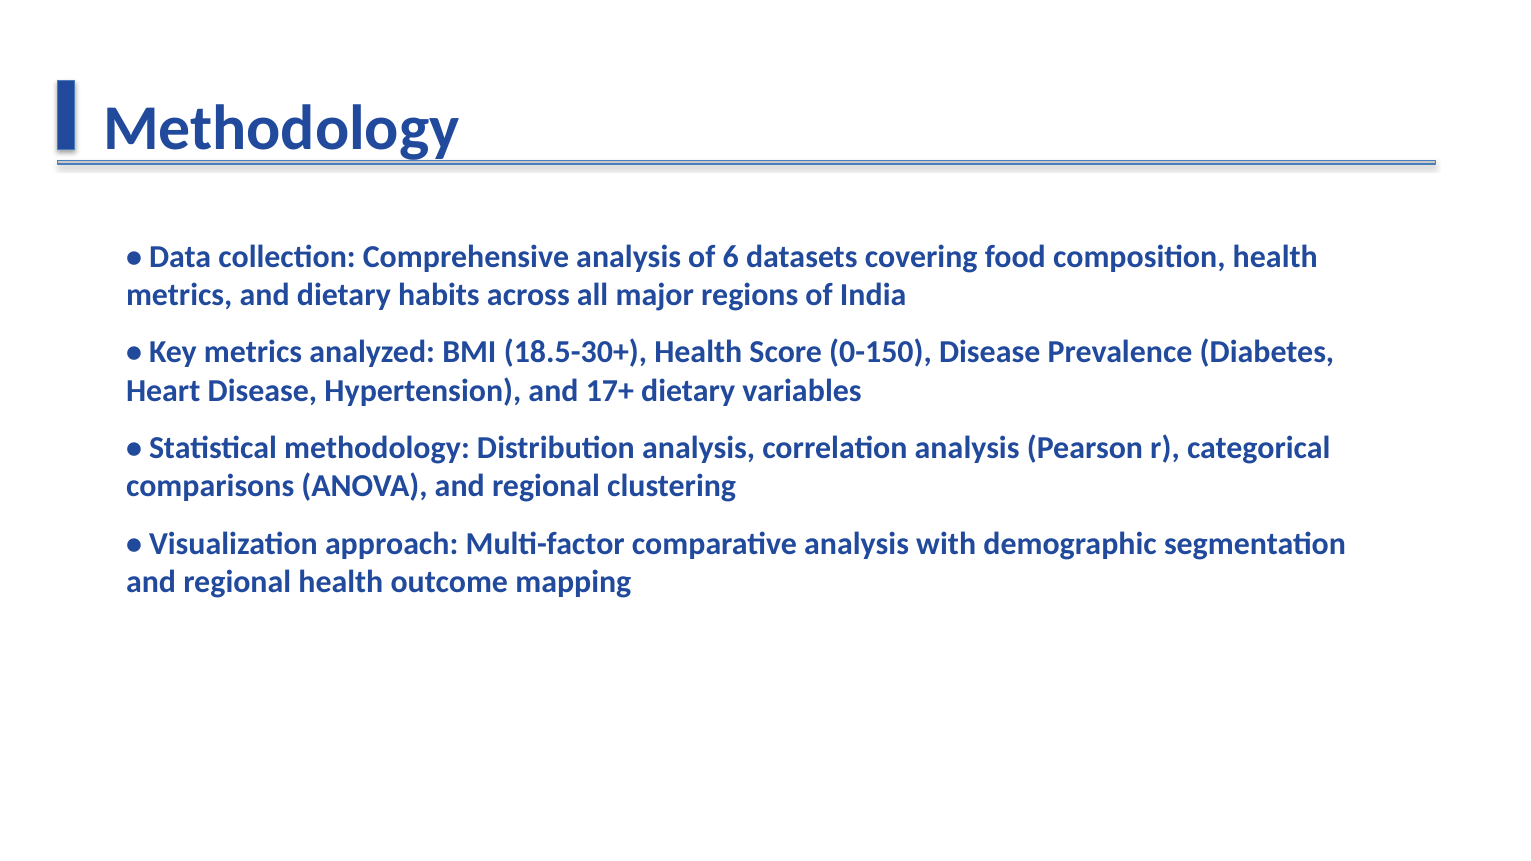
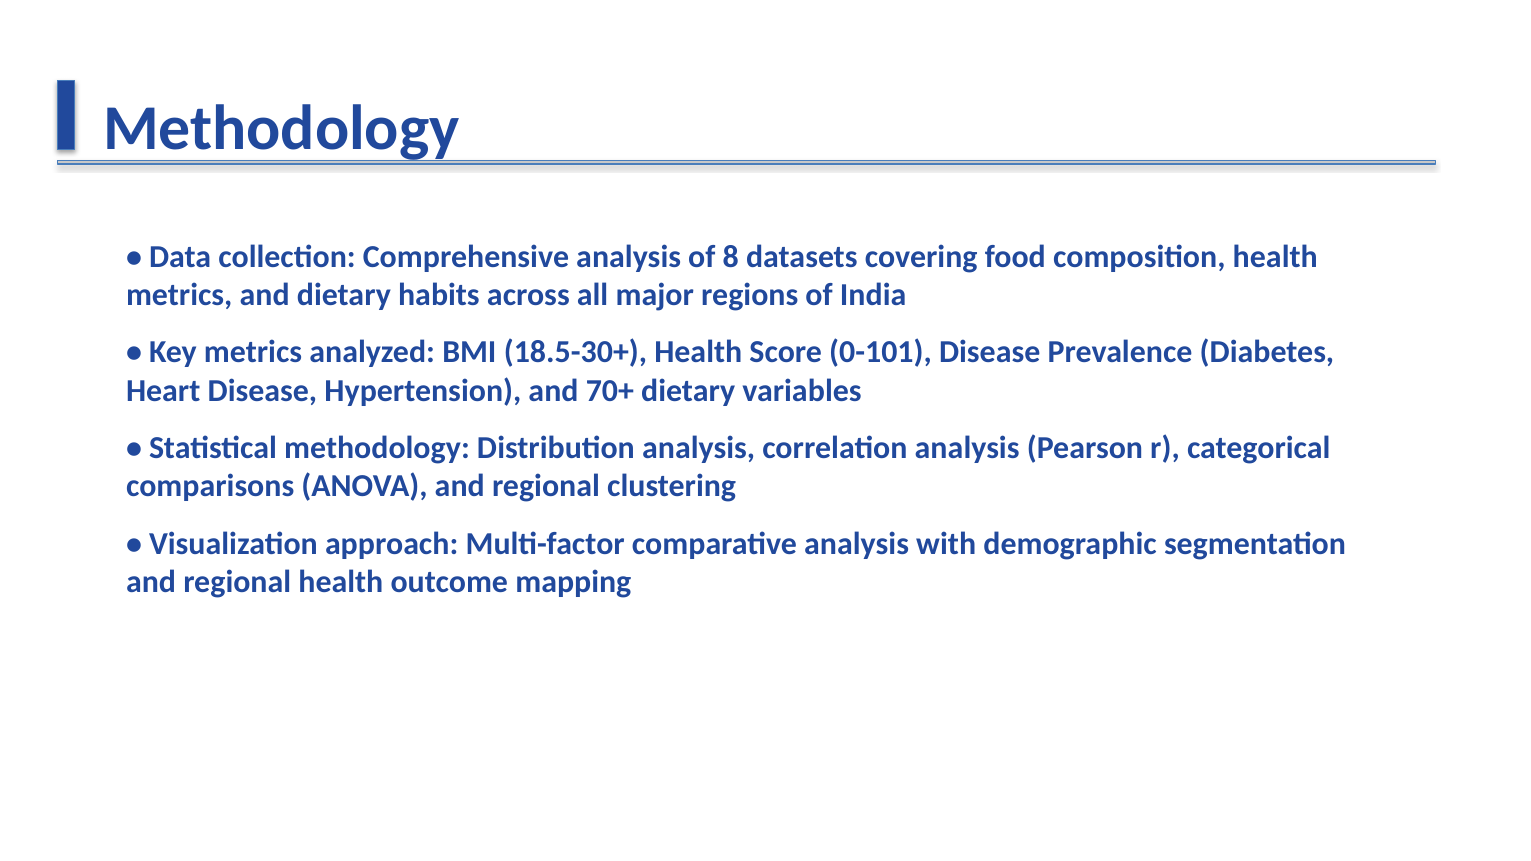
6: 6 -> 8 (731, 257)
0-150: 0-150 -> 0-101 (881, 352)
17+: 17+ -> 70+ (610, 391)
